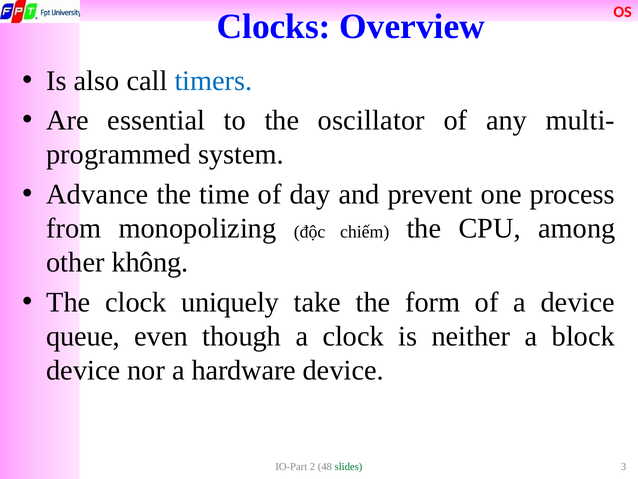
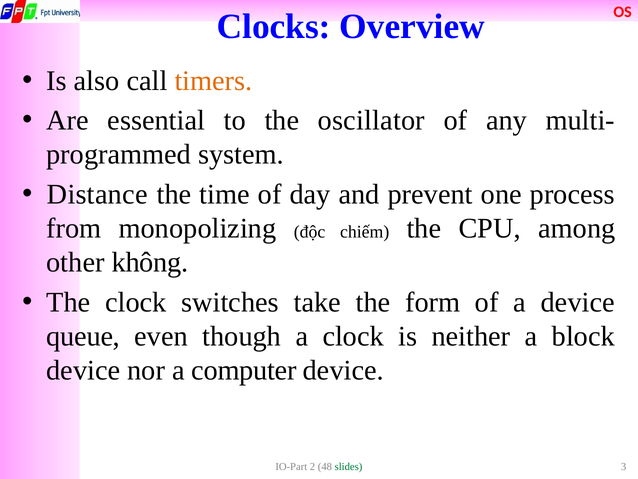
timers colour: blue -> orange (213, 81)
Advance: Advance -> Distance (97, 194)
uniquely: uniquely -> switches (230, 302)
hardware: hardware -> computer (244, 370)
